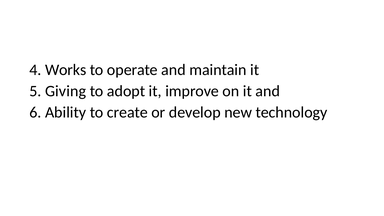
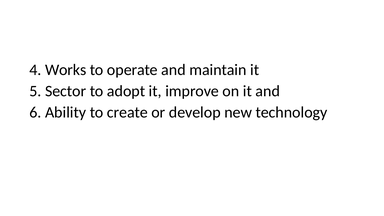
Giving: Giving -> Sector (66, 91)
